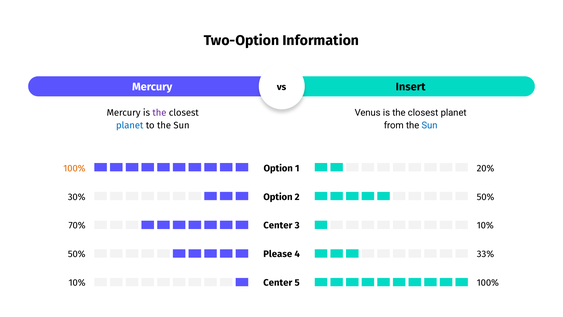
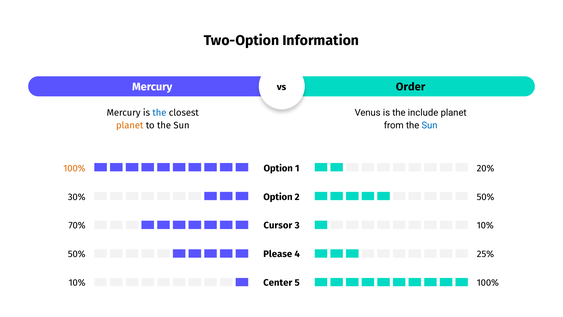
Insert: Insert -> Order (411, 87)
Venus is the closest: closest -> include (423, 112)
the colour: purple -> blue (159, 112)
planet colour: blue -> orange (130, 125)
Center: Center -> Cursor (278, 225)
33%: 33% -> 25% (485, 254)
